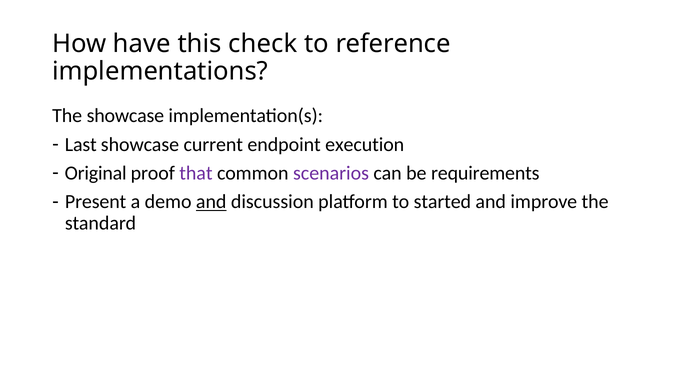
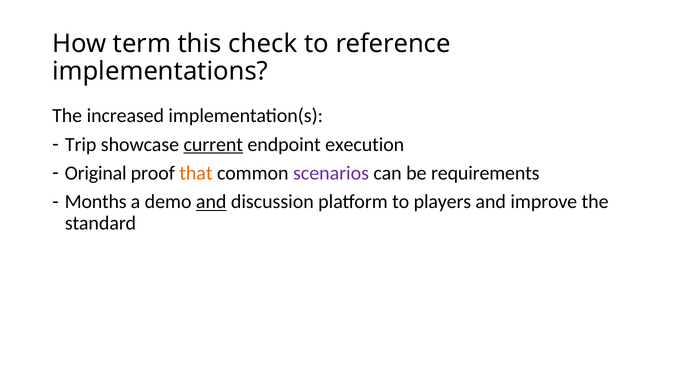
have: have -> term (142, 44)
The showcase: showcase -> increased (125, 116)
Last: Last -> Trip (81, 144)
current underline: none -> present (213, 144)
that colour: purple -> orange (196, 173)
Present: Present -> Months (96, 202)
started: started -> players (442, 202)
